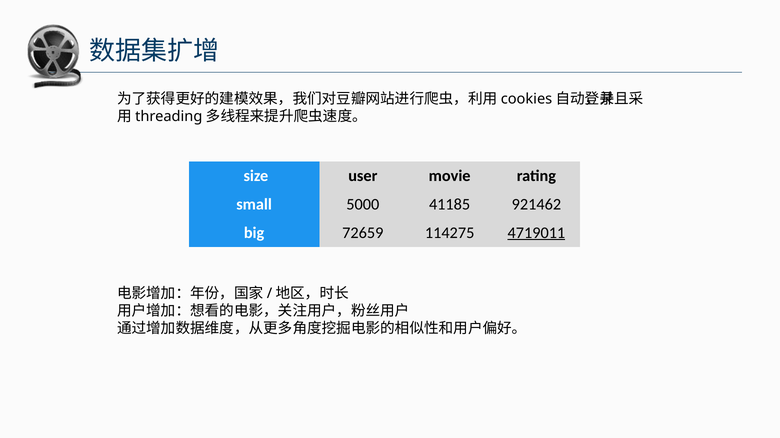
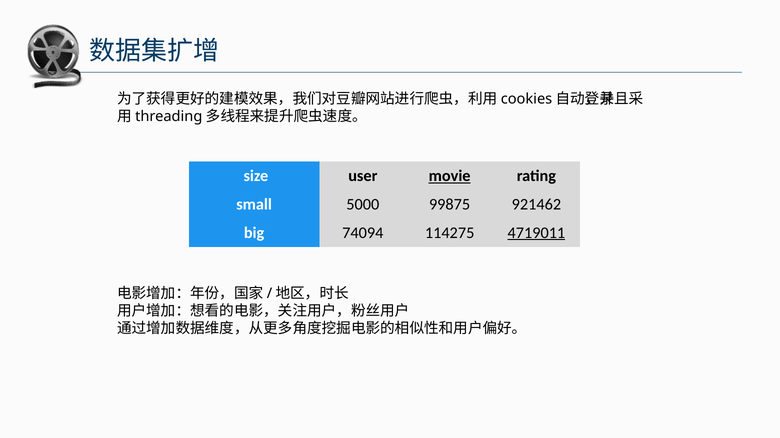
movie underline: none -> present (450, 176)
41185: 41185 -> 99875 (450, 205)
72659: 72659 -> 74094 (363, 233)
